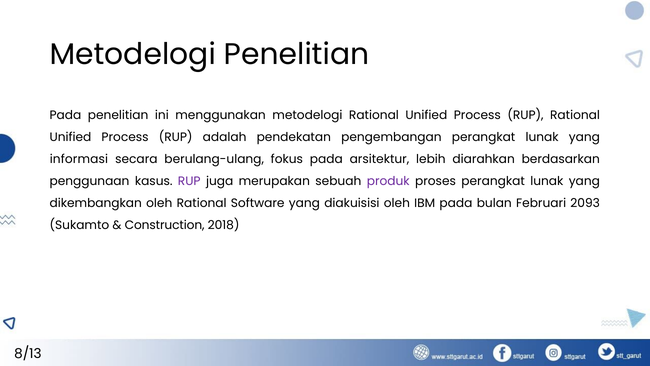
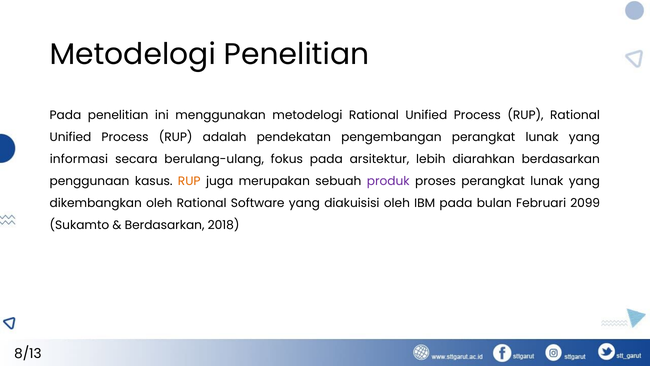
RUP colour: purple -> orange (189, 181)
2093: 2093 -> 2099 (585, 203)
Construction: Construction -> Berdasarkan (165, 225)
